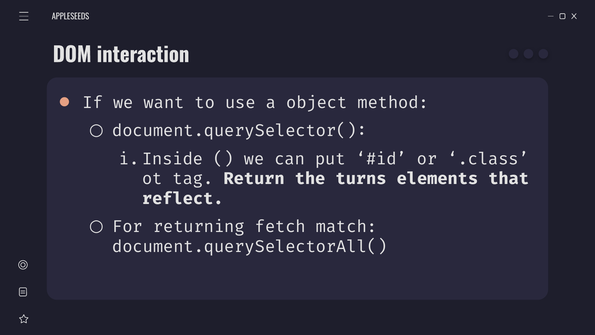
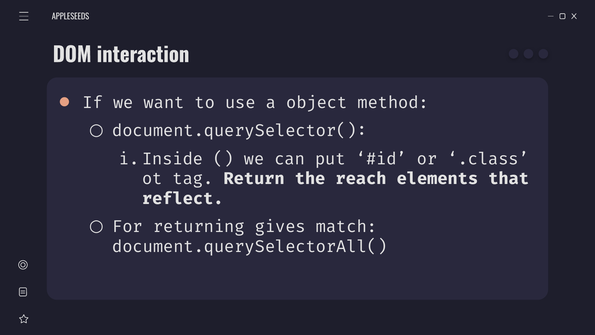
turns: turns -> reach (361, 179)
fetch: fetch -> gives (280, 227)
